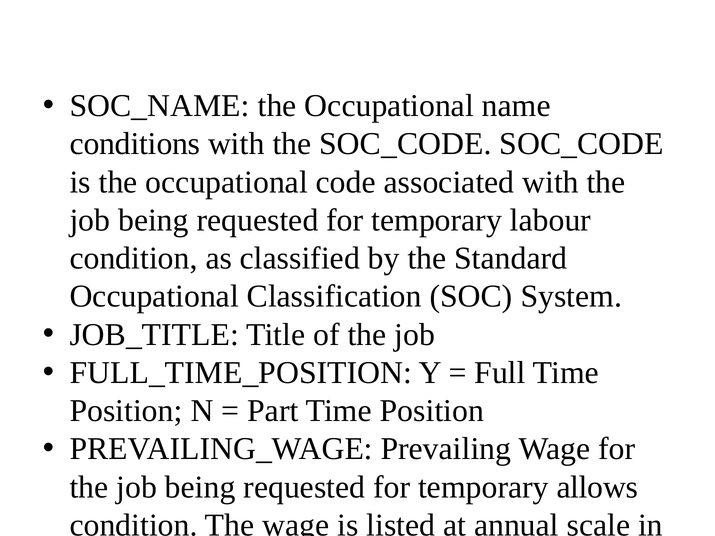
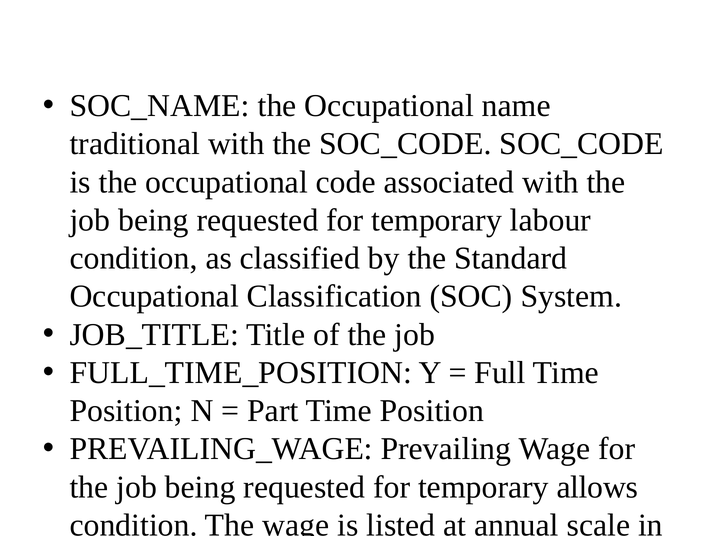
conditions: conditions -> traditional (135, 144)
